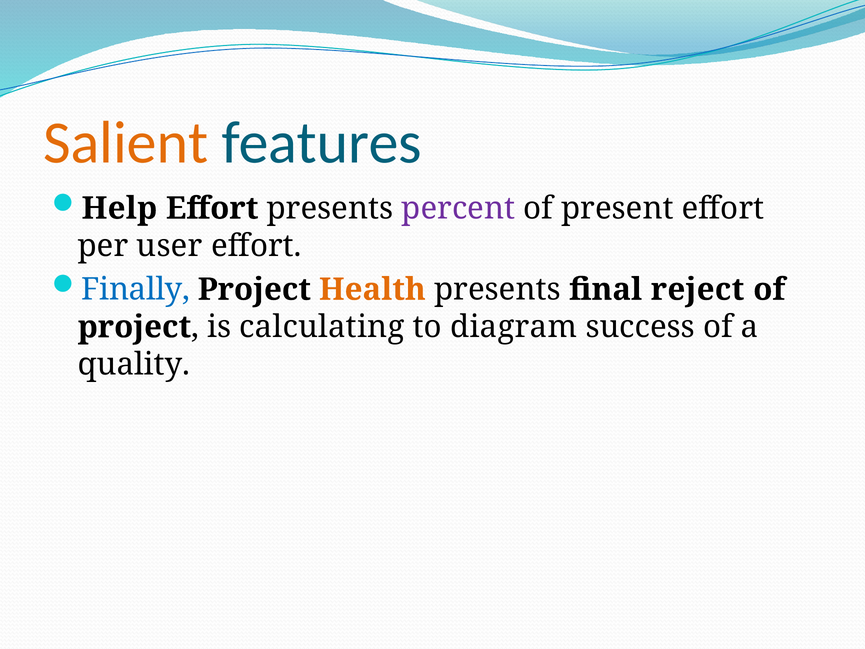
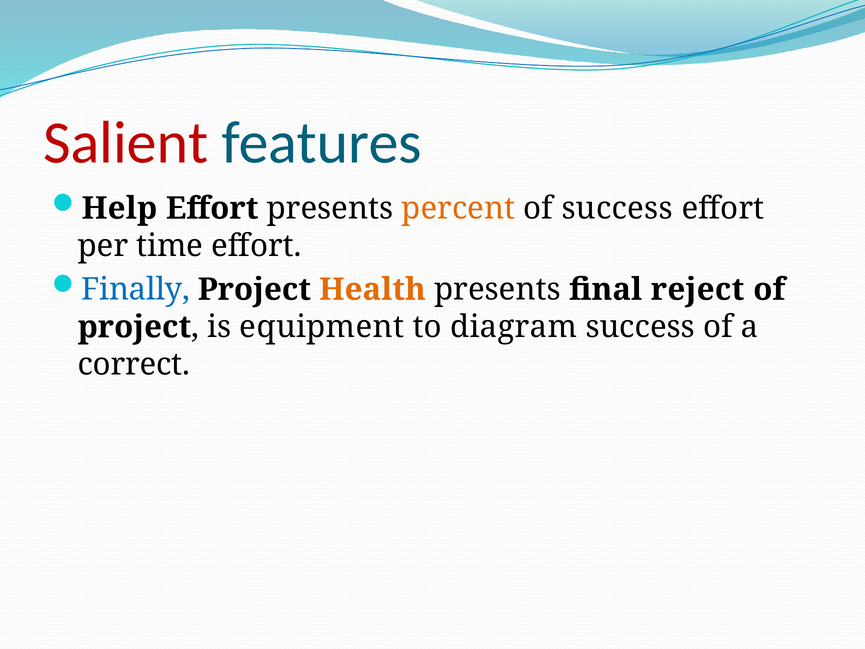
Salient colour: orange -> red (126, 143)
percent colour: purple -> orange (458, 208)
of present: present -> success (617, 208)
user: user -> time (170, 246)
calculating: calculating -> equipment (322, 327)
quality: quality -> correct (134, 364)
